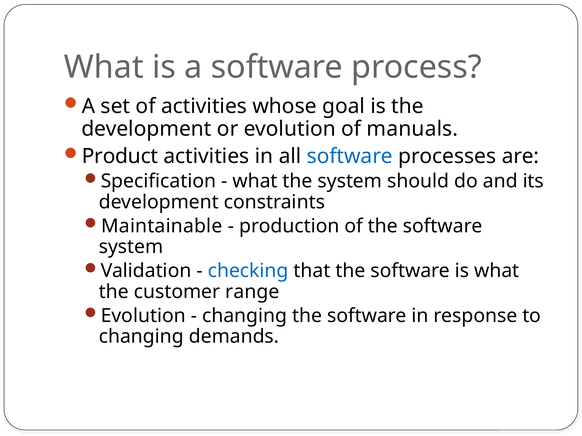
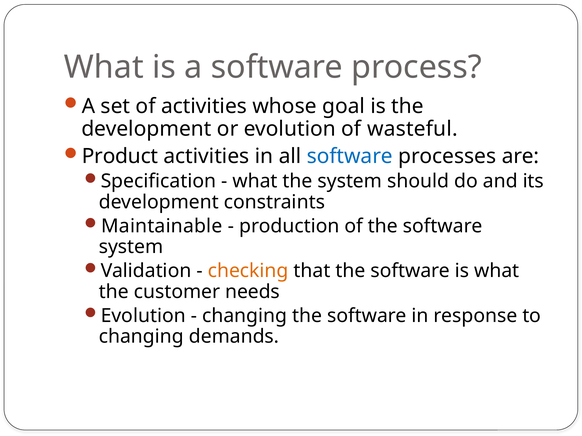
manuals: manuals -> wasteful (412, 129)
checking colour: blue -> orange (248, 271)
range: range -> needs (252, 292)
